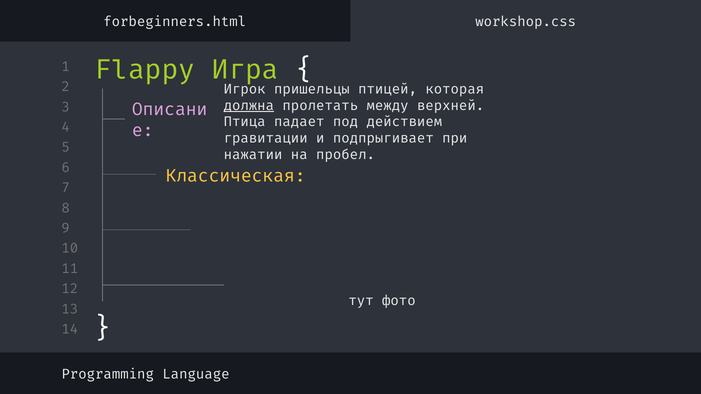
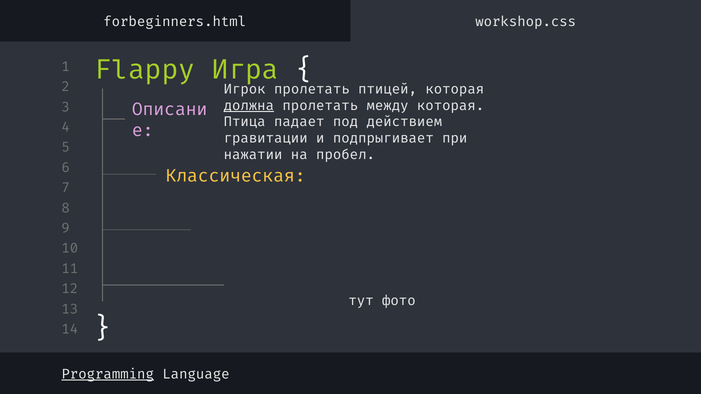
Игрок пришельцы: пришельцы -> пролетать (312, 89)
между верхней: верхней -> которая (451, 106)
Programming underline: none -> present (108, 375)
